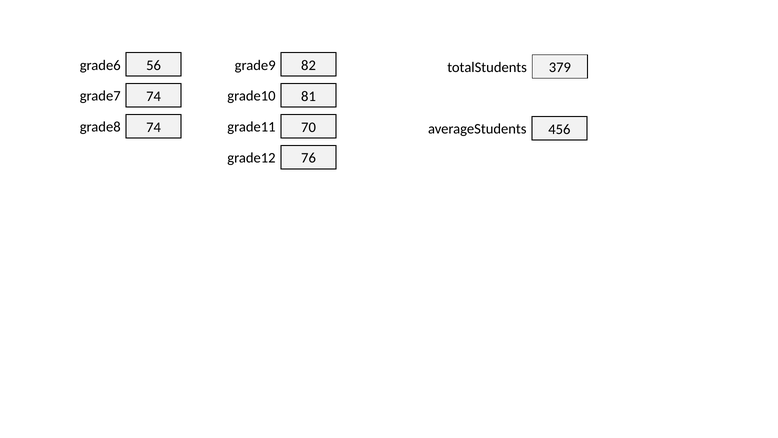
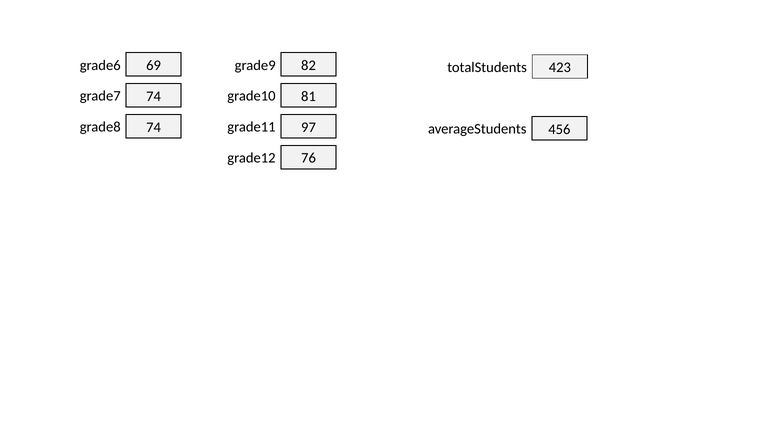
56: 56 -> 69 (154, 65)
379: 379 -> 423 (560, 67)
70: 70 -> 97 (309, 127)
